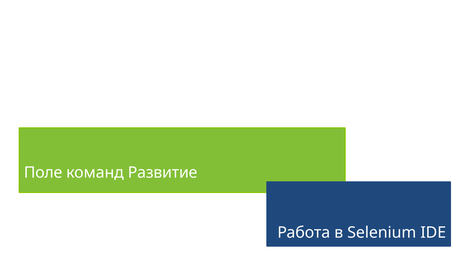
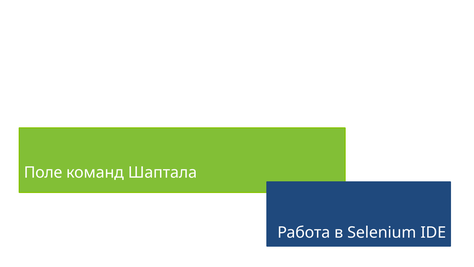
Развитие: Развитие -> Шаптала (163, 172)
